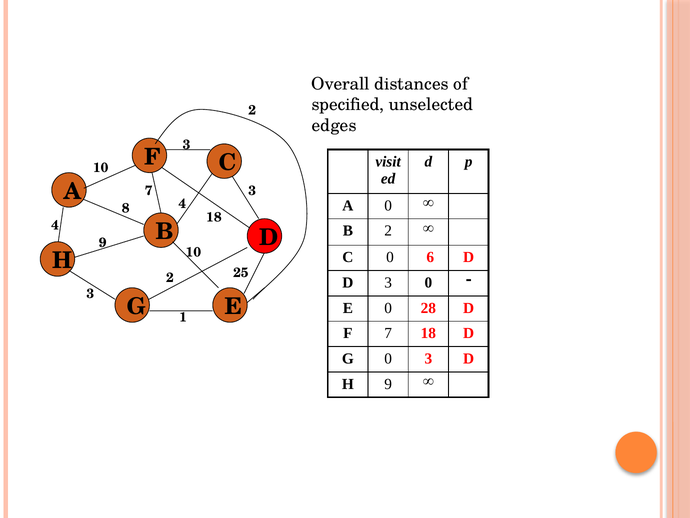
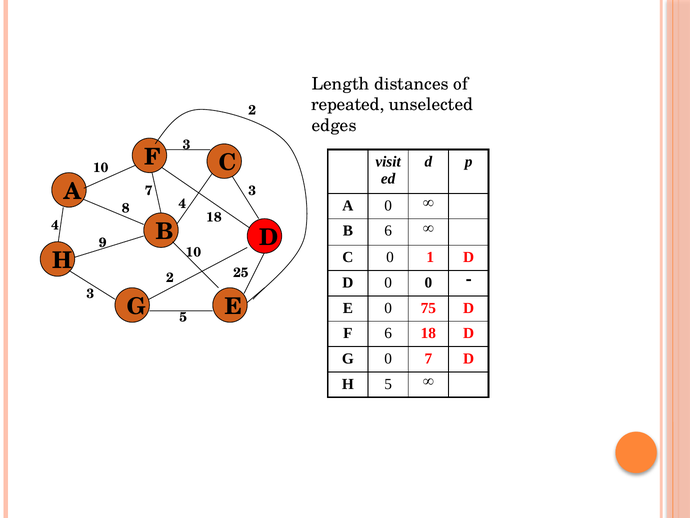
Overall: Overall -> Length (340, 84)
specified: specified -> repeated (348, 105)
B 2: 2 -> 6 (388, 231)
6: 6 -> 1 (430, 257)
D 3: 3 -> 0 (388, 282)
G 1: 1 -> 5 (183, 317)
28: 28 -> 75 (428, 308)
F 7: 7 -> 6 (388, 333)
0 3: 3 -> 7 (428, 358)
H 9: 9 -> 5 (388, 384)
